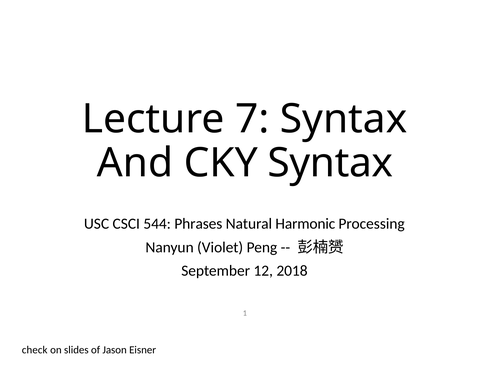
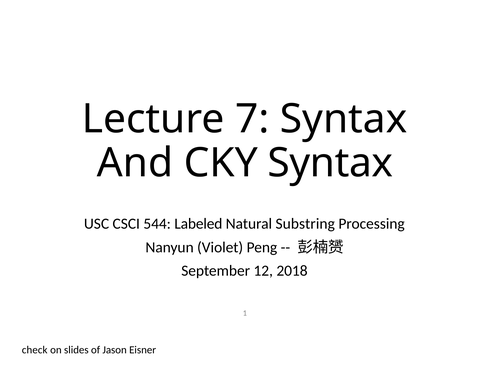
Phrases: Phrases -> Labeled (198, 224)
Harmonic: Harmonic -> Substring (305, 224)
